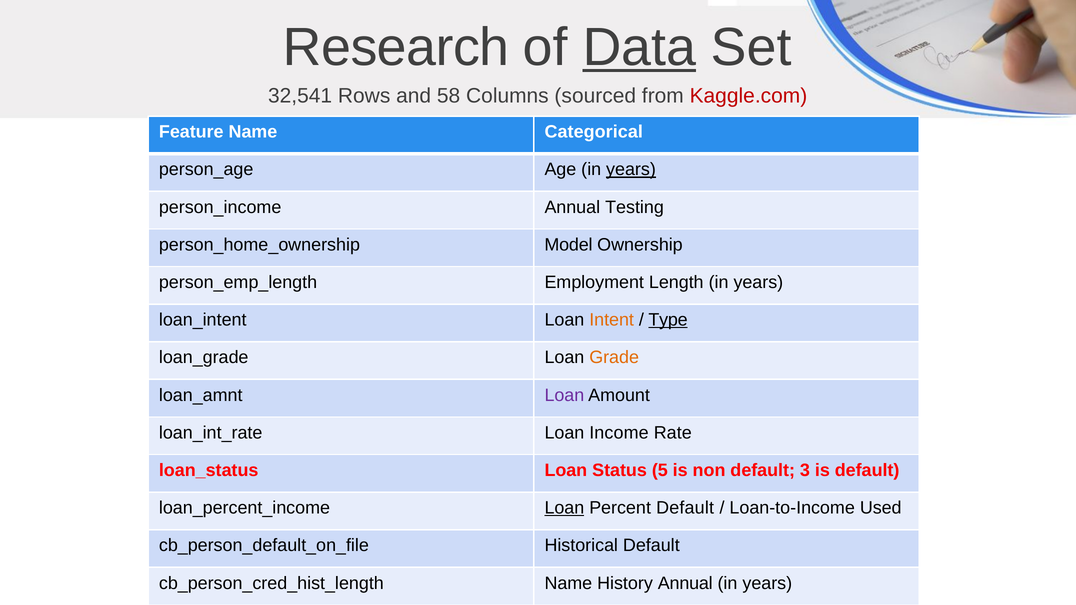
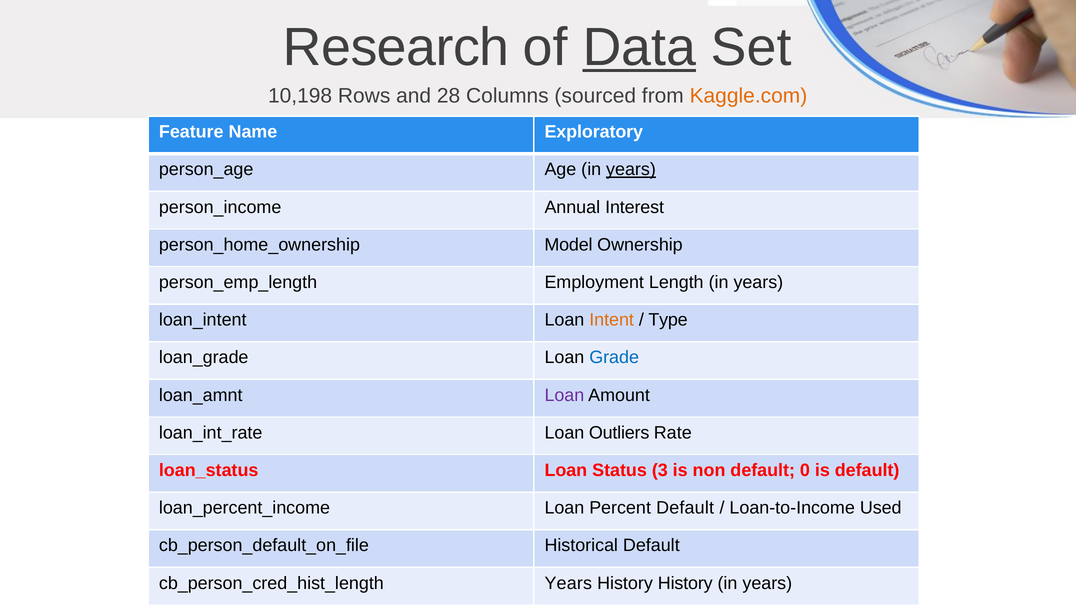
32,541: 32,541 -> 10,198 (300, 96)
58: 58 -> 28 (449, 96)
Kaggle.com colour: red -> orange (748, 96)
Categorical: Categorical -> Exploratory (594, 132)
Testing: Testing -> Interest (635, 207)
Type underline: present -> none (668, 320)
Grade colour: orange -> blue (614, 358)
Income: Income -> Outliers (619, 433)
5: 5 -> 3 (660, 471)
3: 3 -> 0 (805, 471)
Loan underline: present -> none (564, 508)
Name: Name -> Years (568, 583)
History Annual: Annual -> History (685, 583)
